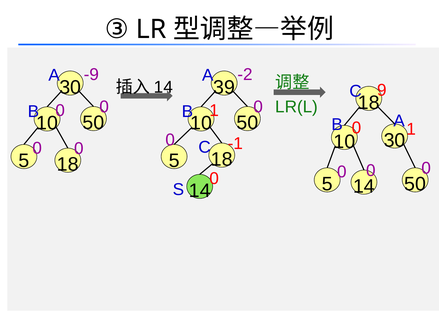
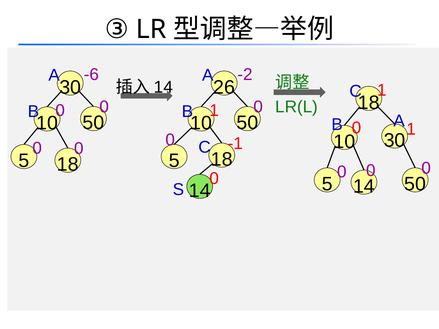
-9: -9 -> -6 (91, 75)
39: 39 -> 26 (224, 87)
C 9: 9 -> 1 (382, 90)
